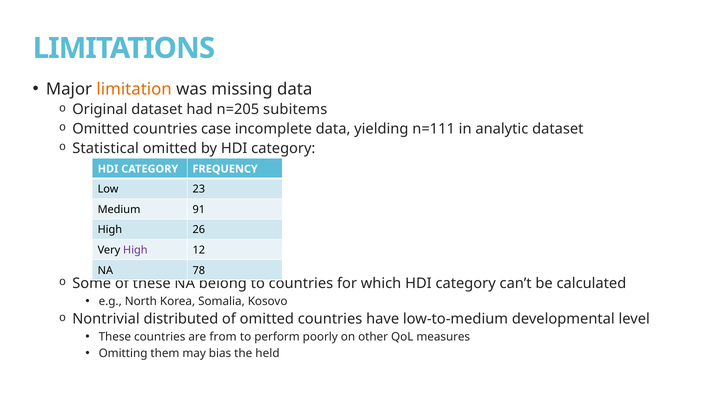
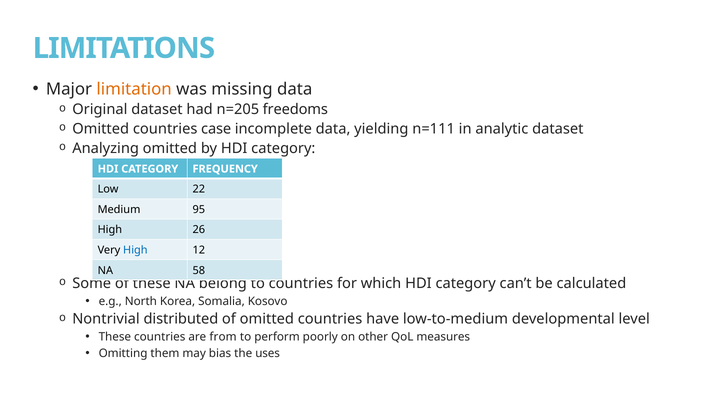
subitems: subitems -> freedoms (295, 110)
Statistical: Statistical -> Analyzing (106, 148)
23: 23 -> 22 (199, 189)
91: 91 -> 95 (199, 210)
High colour: purple -> blue (135, 250)
78: 78 -> 58 (199, 271)
held: held -> uses (268, 354)
